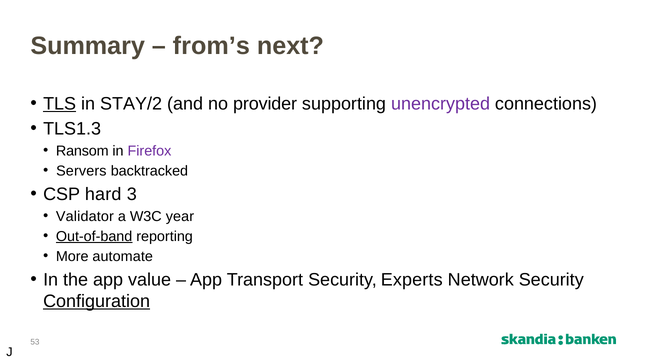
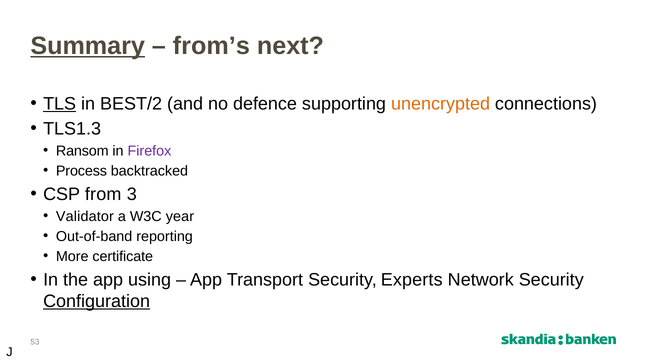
Summary underline: none -> present (88, 46)
STAY/2: STAY/2 -> BEST/2 (131, 104)
provider: provider -> defence (265, 104)
unencrypted colour: purple -> orange (441, 104)
Servers: Servers -> Process (81, 171)
hard: hard -> from (103, 194)
Out-of-band underline: present -> none (94, 236)
automate: automate -> certificate (123, 256)
value: value -> using (150, 280)
